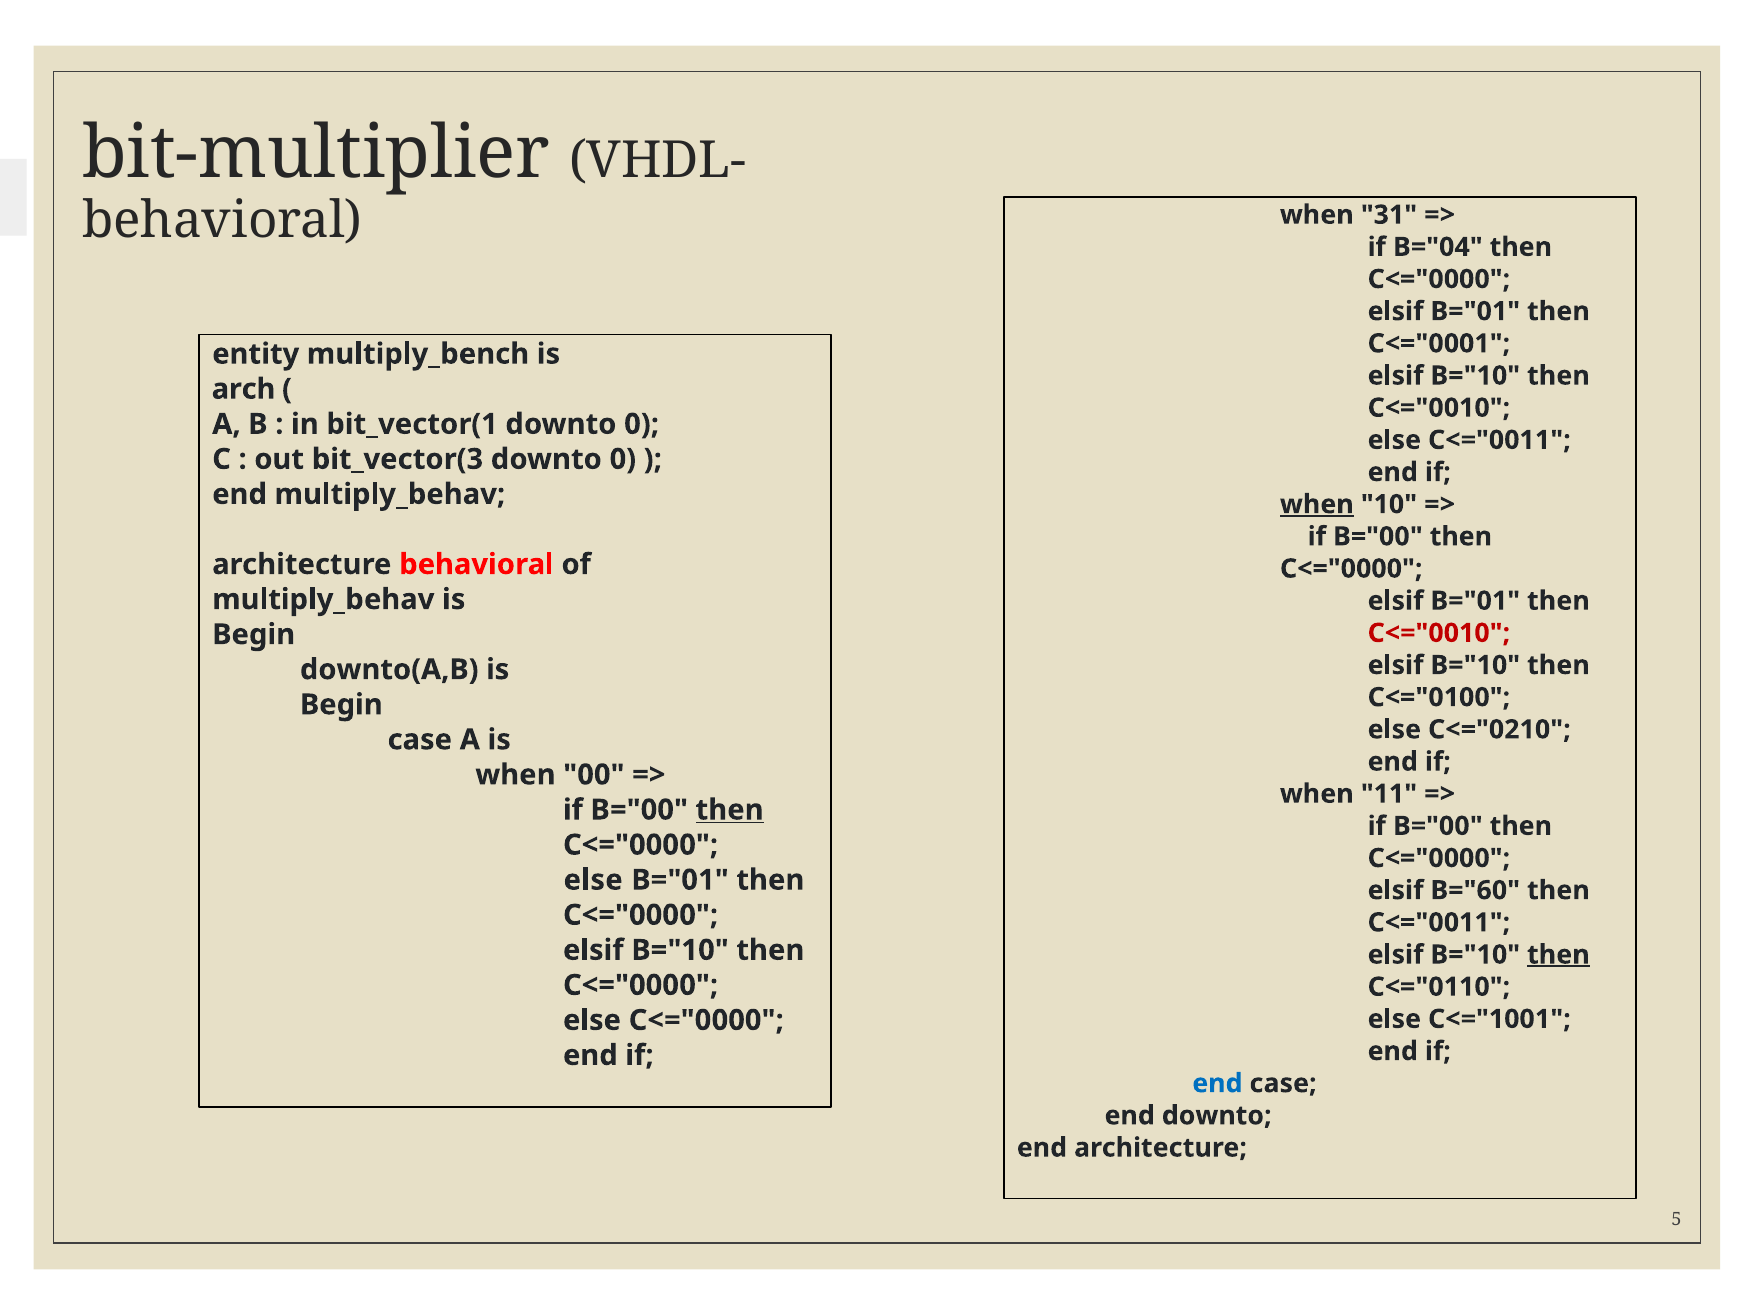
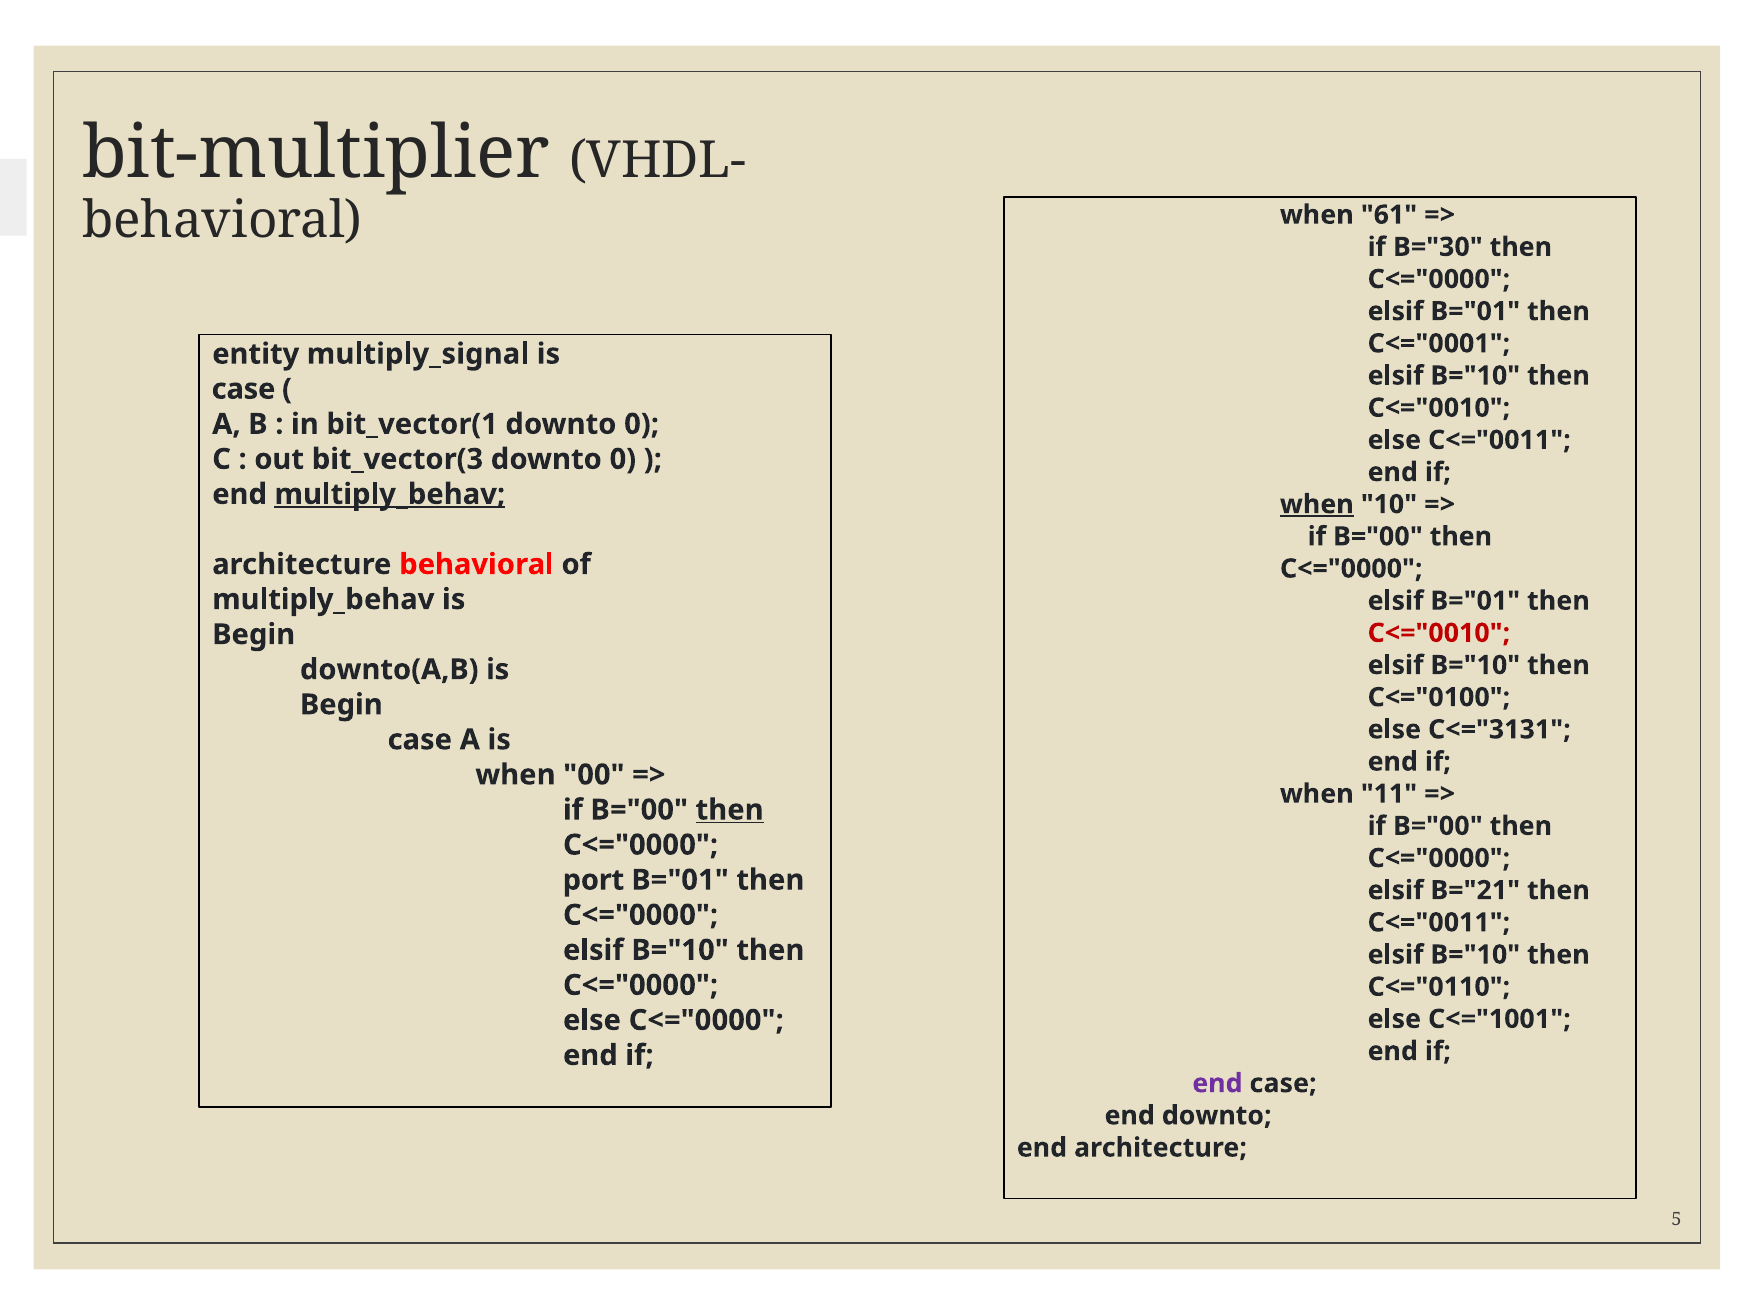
31: 31 -> 61 (1389, 215)
B="04: B="04 -> B="30 (1438, 247)
multiply_bench: multiply_bench -> multiply_signal (418, 354)
arch: arch -> case (244, 389)
multiply_behav underline: none -> present (390, 494)
C<="0210: C<="0210 -> C<="3131 (1499, 730)
else: else -> port (593, 880)
B="60: B="60 -> B="21 (1475, 891)
then underline: present -> none (1558, 955)
end colour: blue -> purple (1217, 1084)
